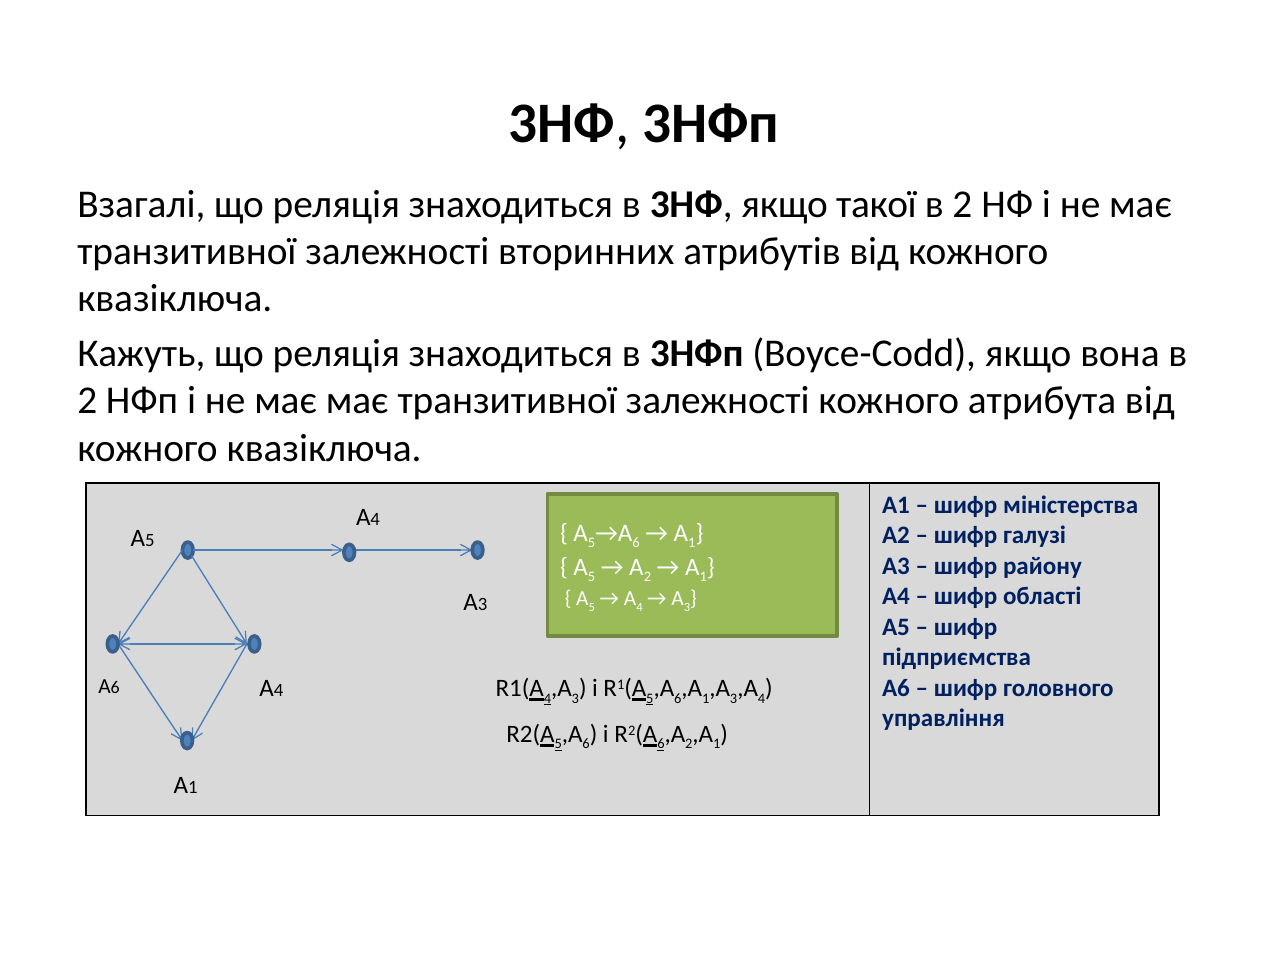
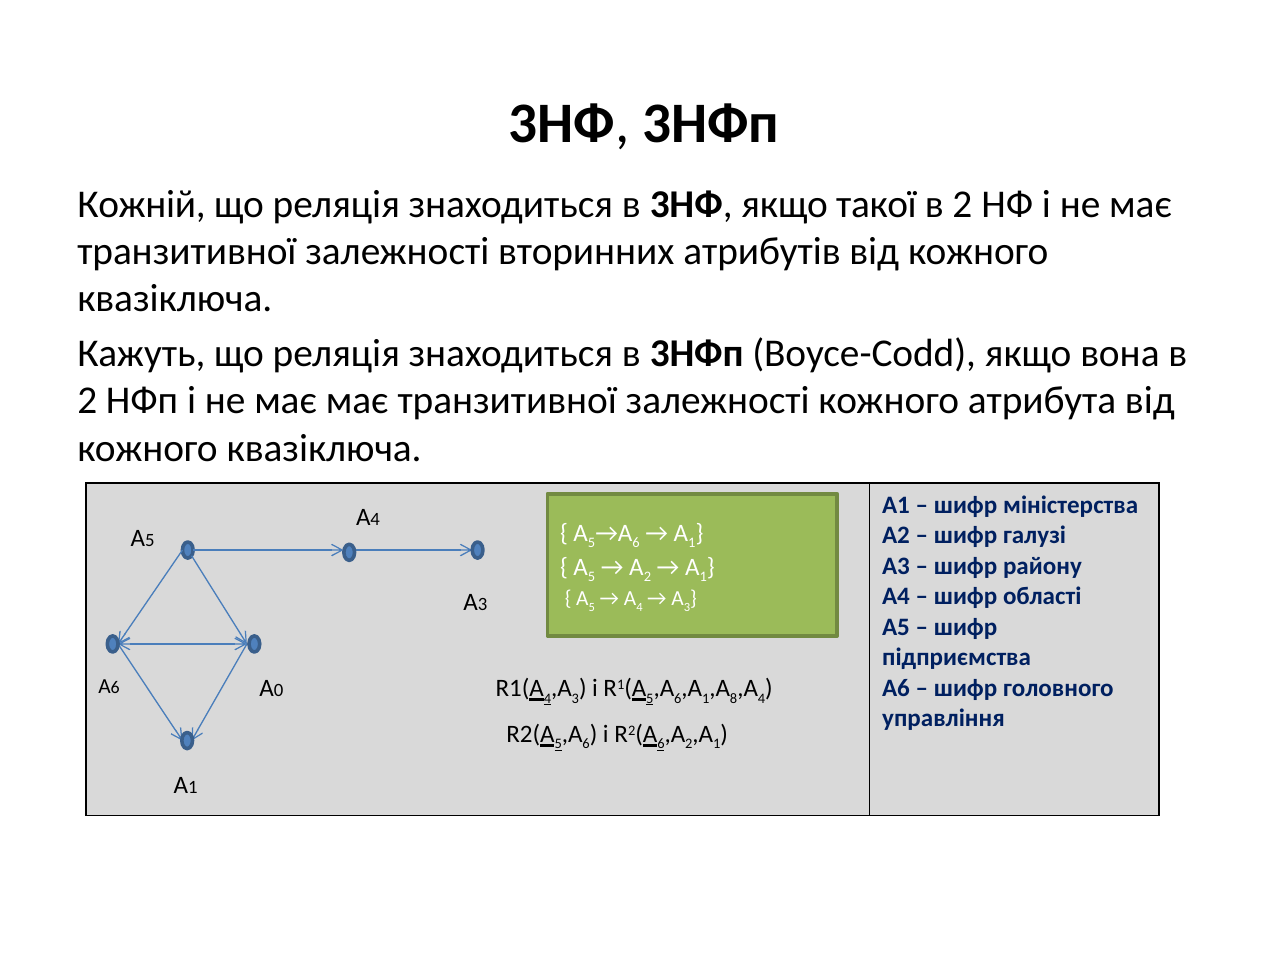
Взагалі: Взагалі -> Кожній (141, 205)
4: 4 -> 0 (279, 691)
3: 3 -> 8 (734, 698)
